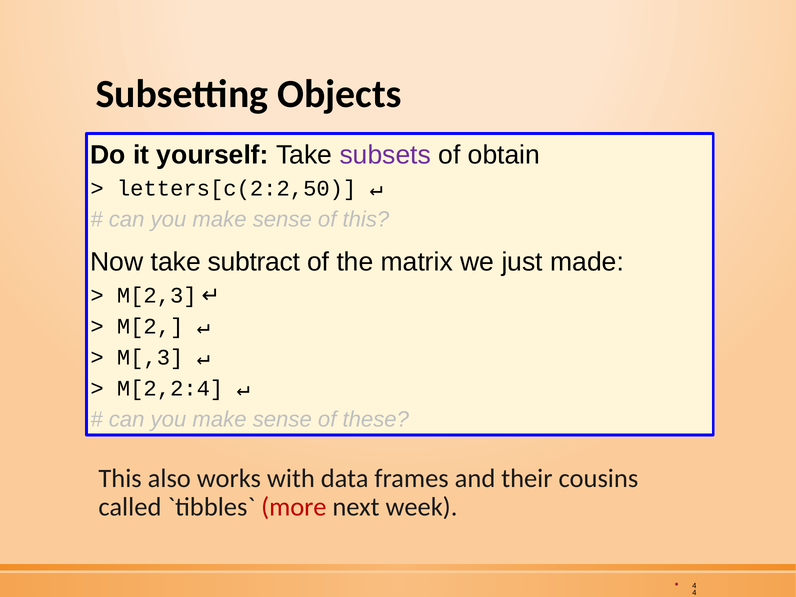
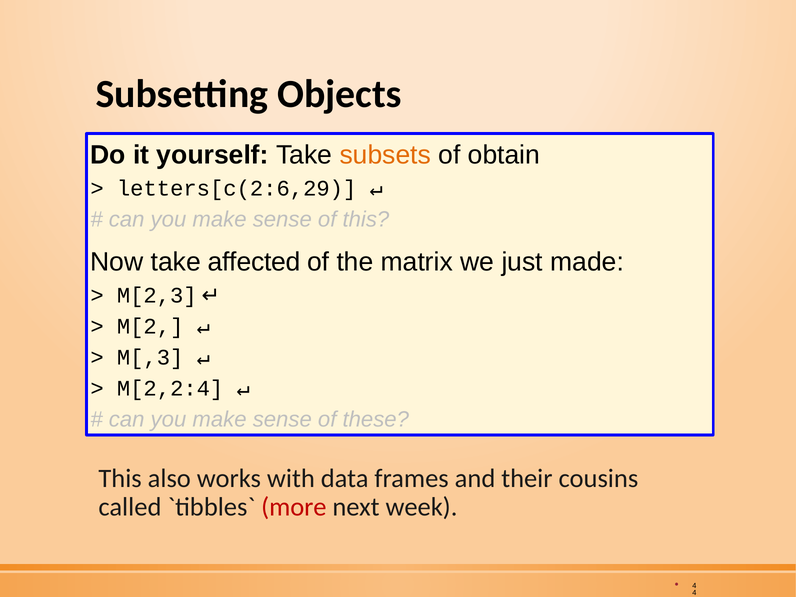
subsets colour: purple -> orange (385, 155)
letters[c(2:2,50: letters[c(2:2,50 -> letters[c(2:6,29 (237, 189)
subtract: subtract -> affected (254, 262)
